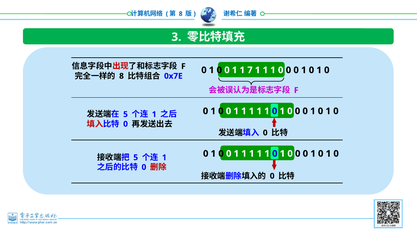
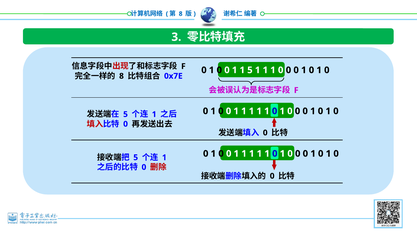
1 7: 7 -> 5 (250, 70)
